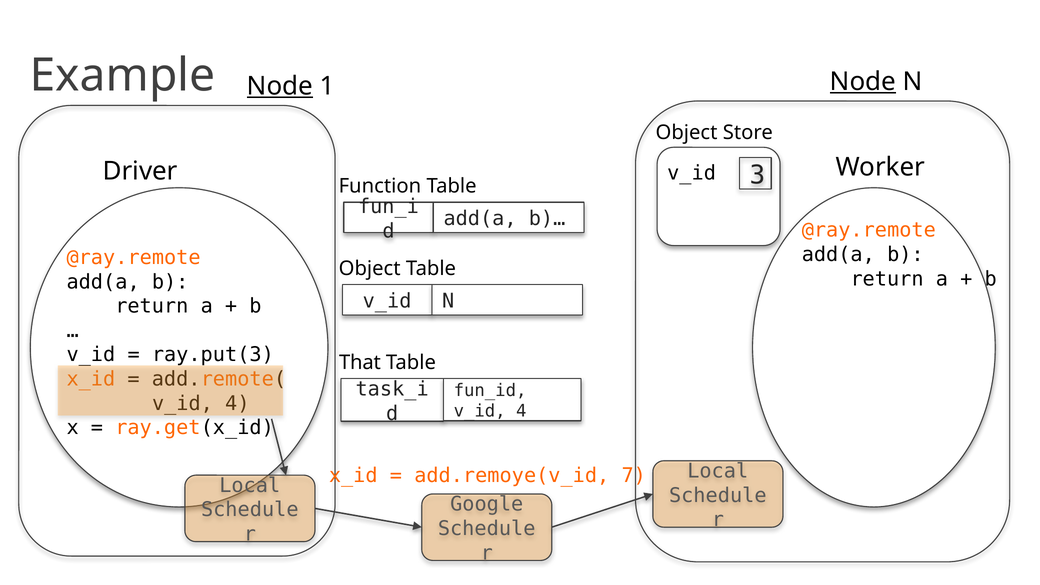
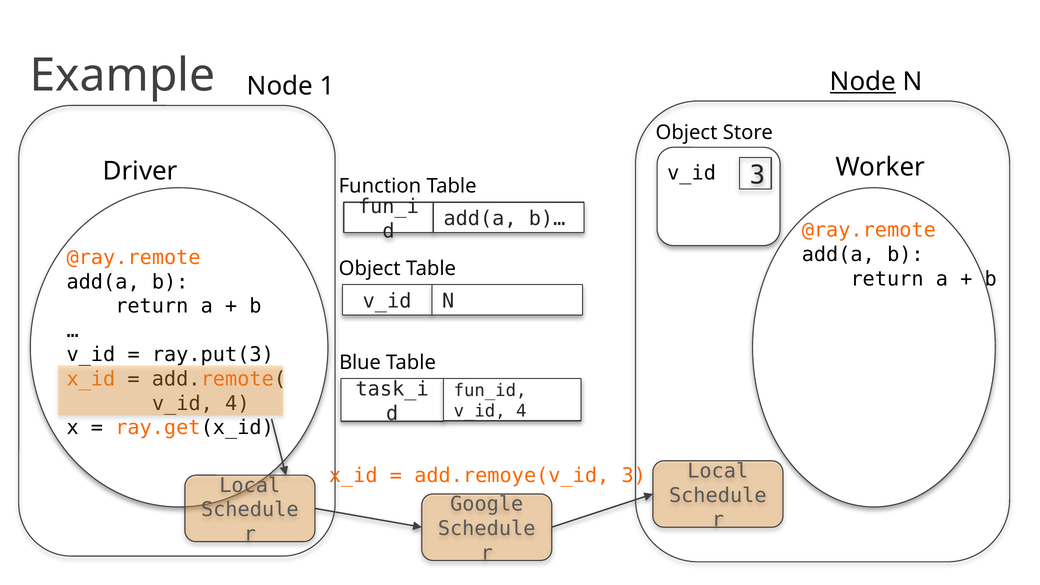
Node underline: present -> none (280, 86)
That: That -> Blue (360, 362)
add.remoye(v_id 7: 7 -> 3 (634, 476)
